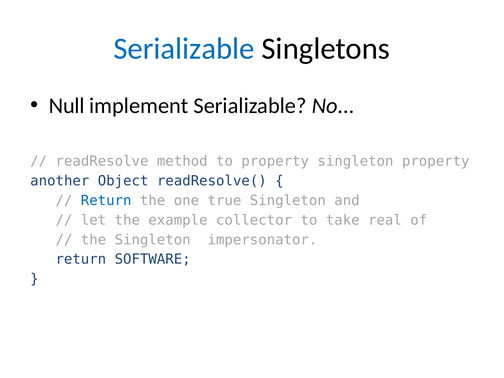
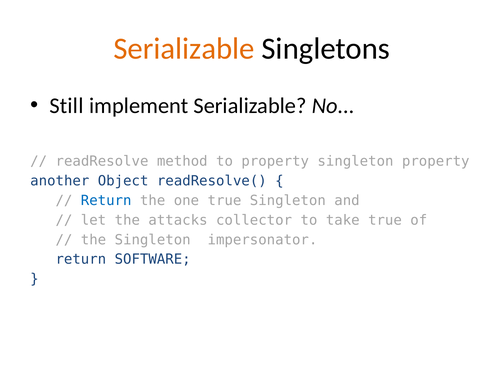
Serializable colour: blue -> orange (184, 49)
Null: Null -> Still (66, 106)
example: example -> attacks (178, 220)
take real: real -> true (385, 220)
